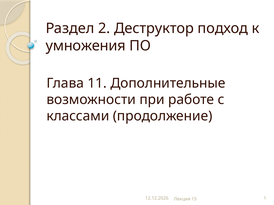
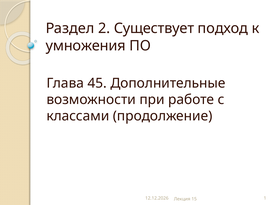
Деструктор: Деструктор -> Существует (154, 29)
11: 11 -> 45 (97, 83)
